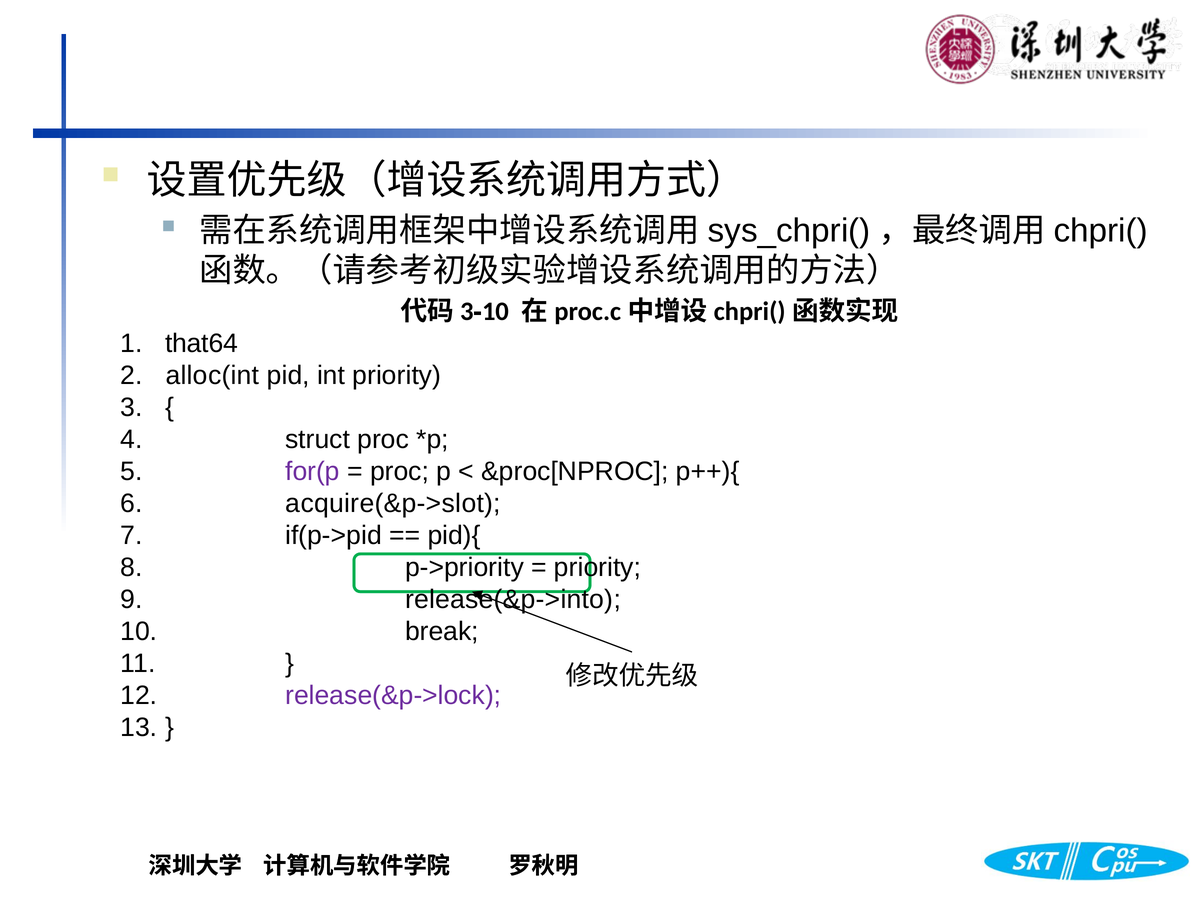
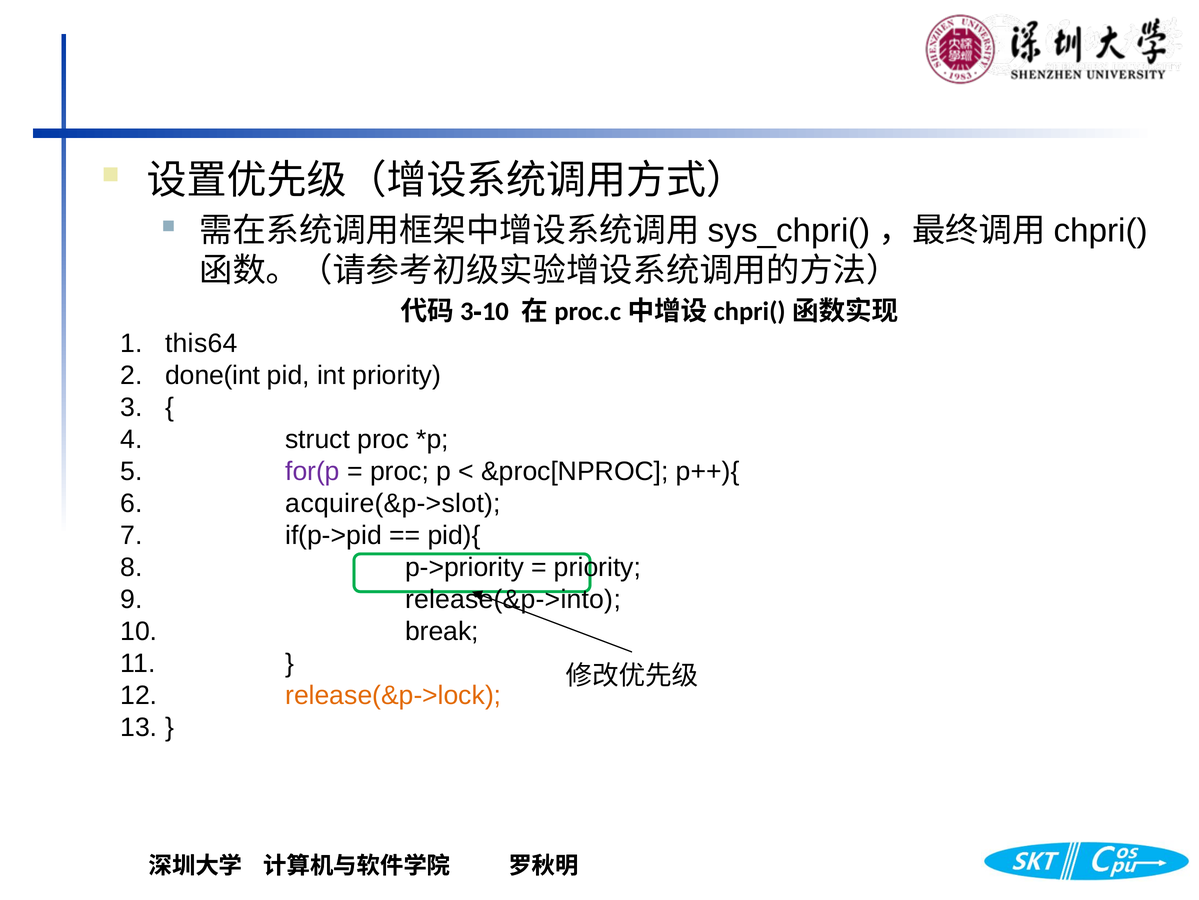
that64: that64 -> this64 (201, 343)
alloc(int: alloc(int -> done(int (213, 375)
release(&p->lock colour: purple -> orange (393, 695)
